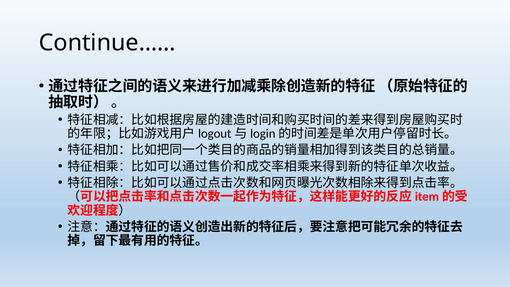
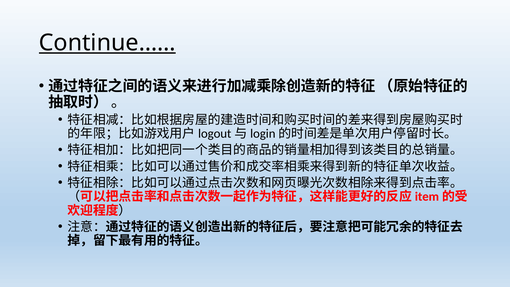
Continue…… underline: none -> present (107, 43)
